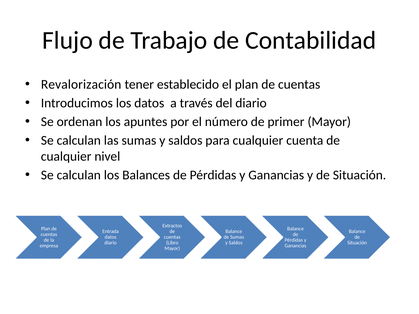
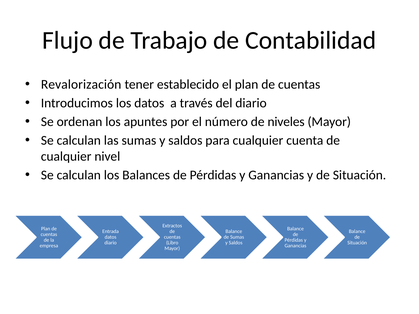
primer: primer -> niveles (286, 122)
